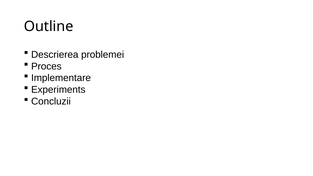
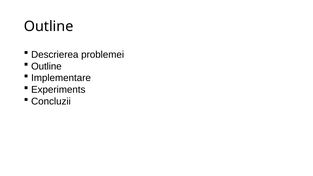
Proces: Proces -> Outline (46, 66)
